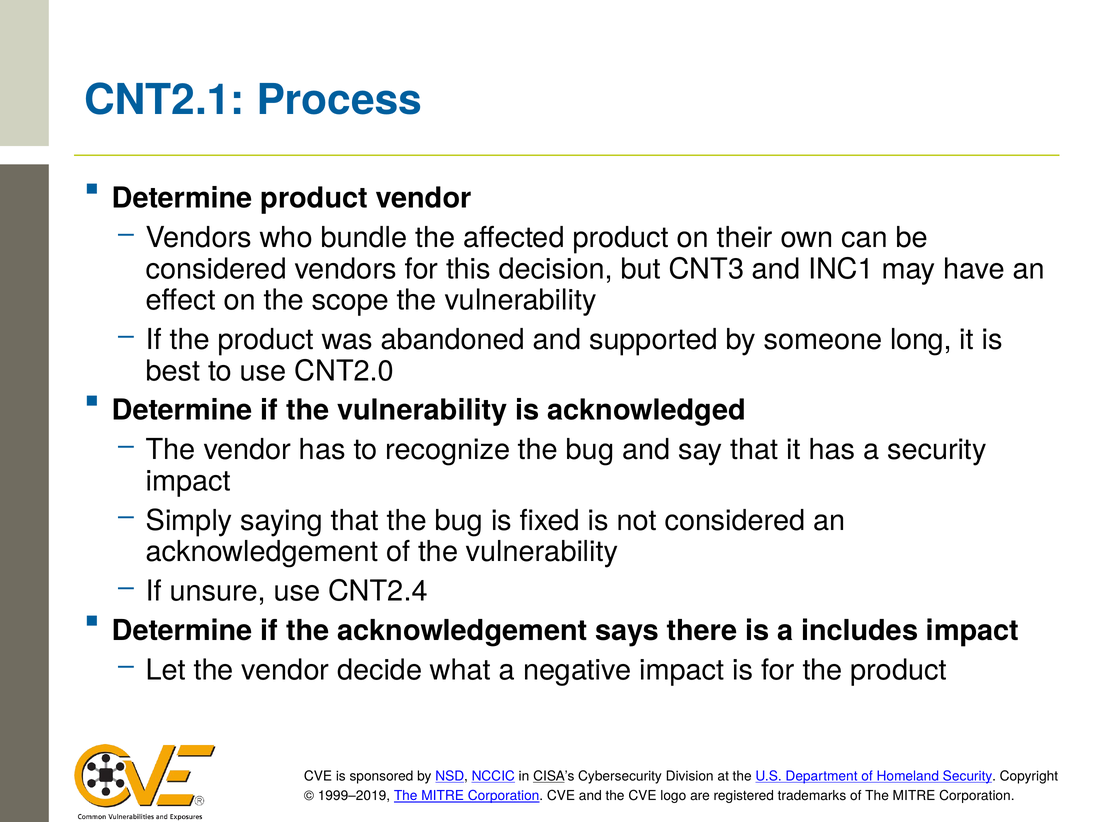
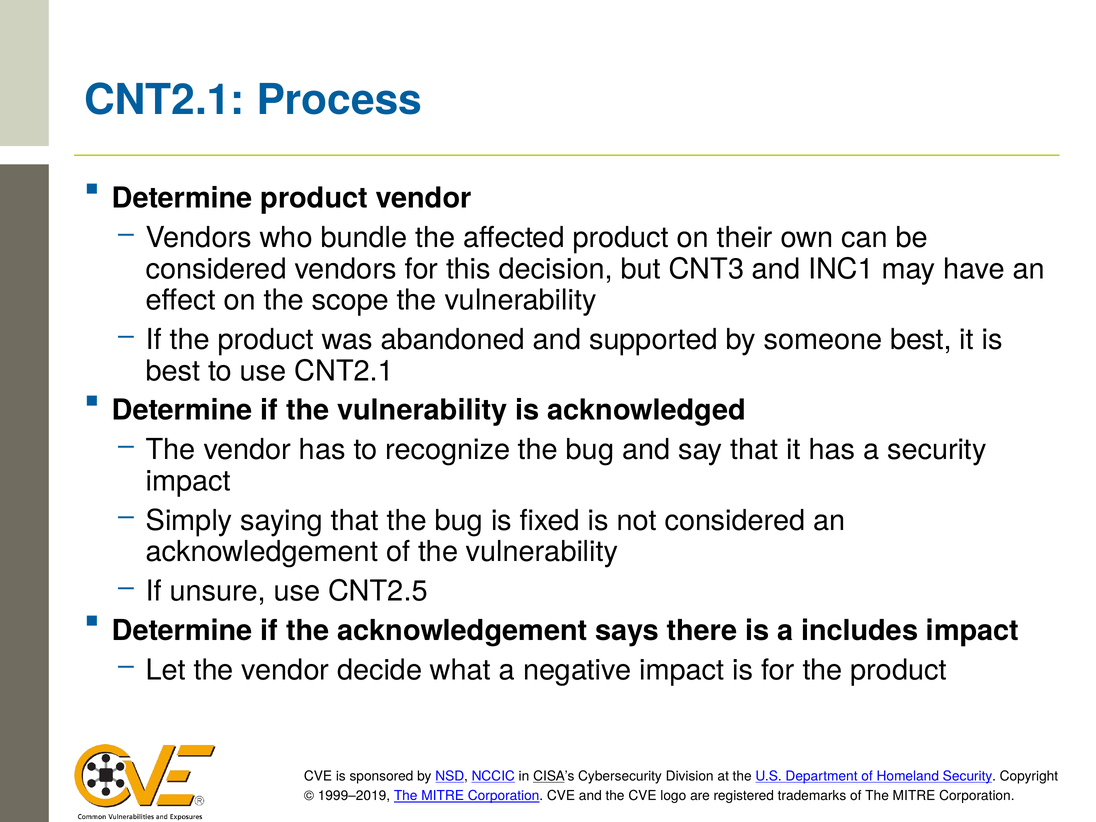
someone long: long -> best (921, 340)
use CNT2.0: CNT2.0 -> CNT2.1 (344, 371)
CNT2.4: CNT2.4 -> CNT2.5 (378, 591)
